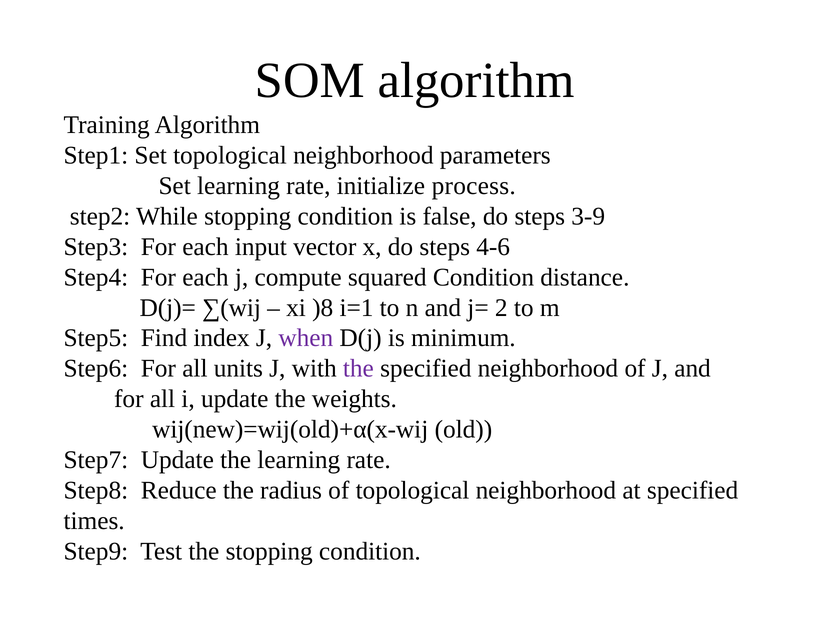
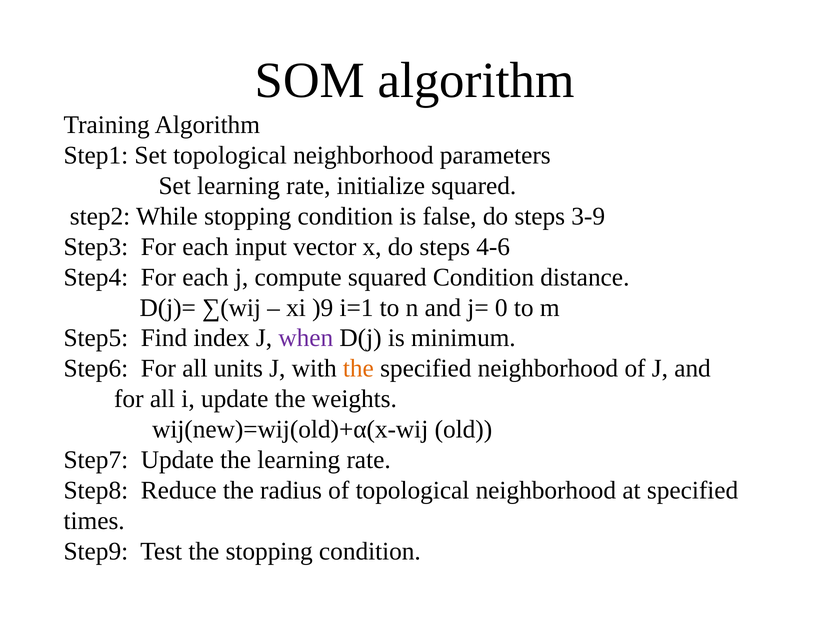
initialize process: process -> squared (474, 186)
)8: )8 -> )9 (323, 307)
2: 2 -> 0 (501, 307)
the colour: purple -> orange (358, 368)
